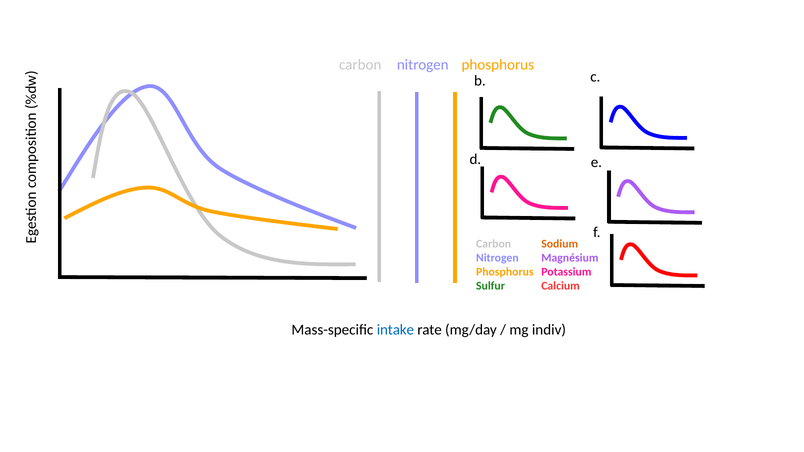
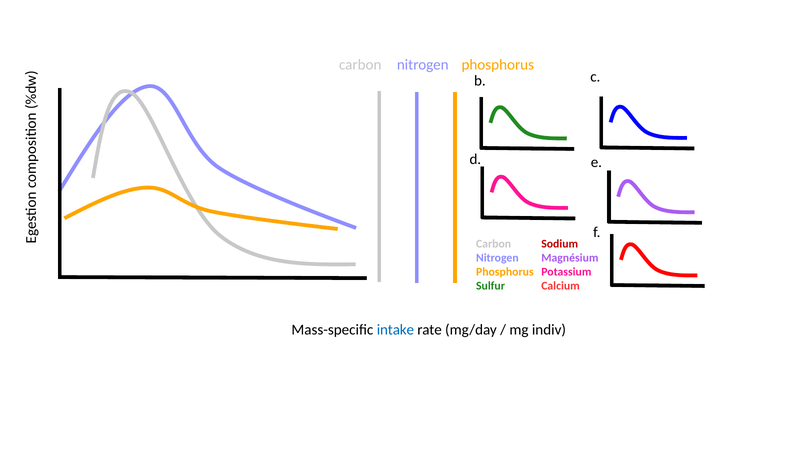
Sodium colour: orange -> red (560, 244)
